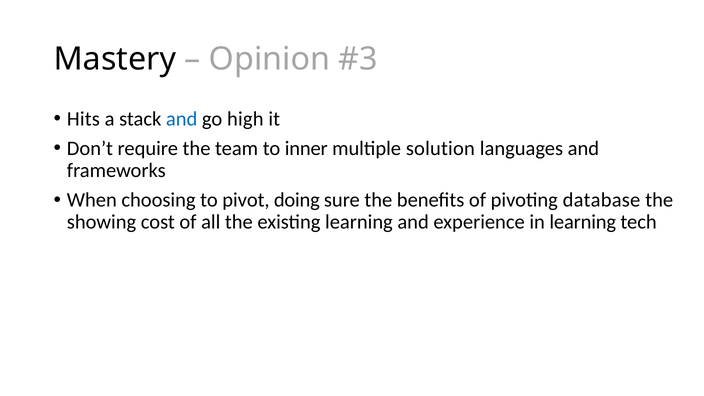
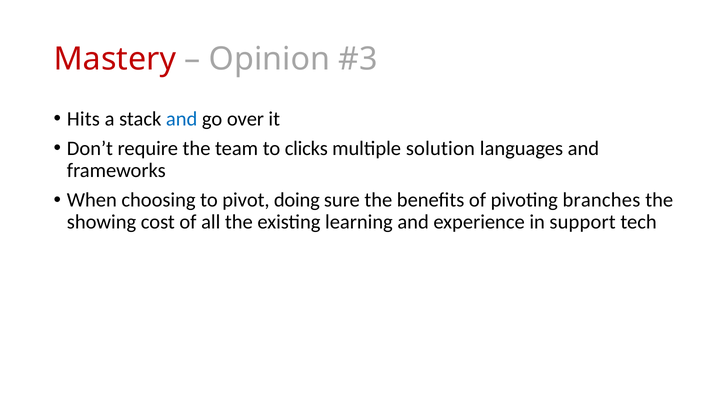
Mastery colour: black -> red (115, 59)
high: high -> over (245, 119)
inner: inner -> clicks (306, 148)
database: database -> branches (601, 200)
in learning: learning -> support (583, 222)
